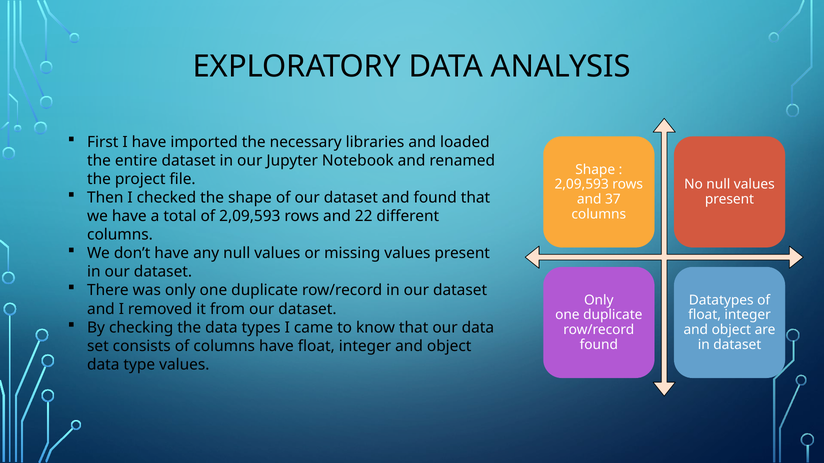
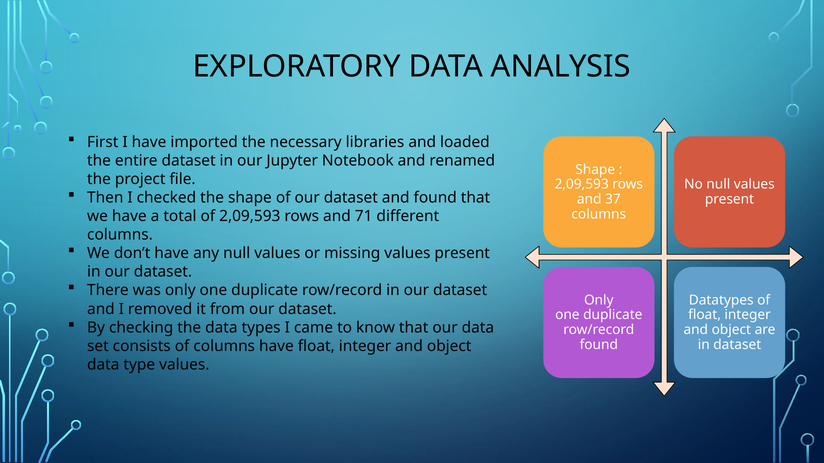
22: 22 -> 71 (364, 217)
